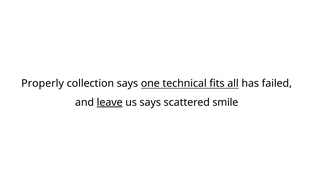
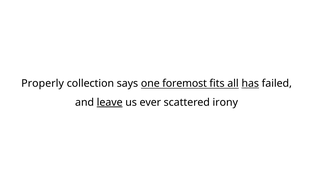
technical: technical -> foremost (185, 83)
has underline: none -> present (250, 83)
us says: says -> ever (150, 102)
smile: smile -> irony (225, 102)
